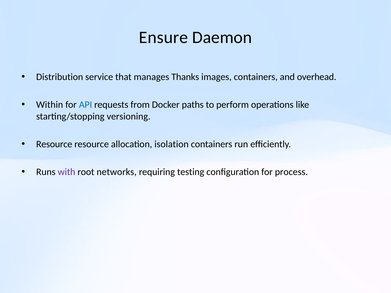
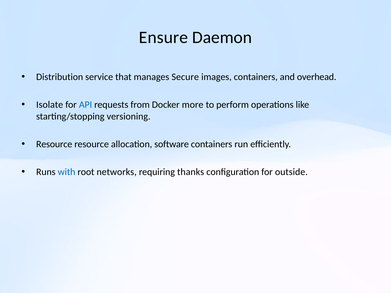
Thanks: Thanks -> Secure (185, 77)
Within: Within -> Isolate (50, 105)
paths: paths -> more (193, 105)
isolation: isolation -> software (172, 144)
with colour: purple -> blue (67, 172)
testing: testing -> thanks (191, 172)
process: process -> outside (291, 172)
